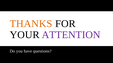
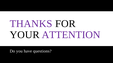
THANKS colour: orange -> purple (31, 24)
